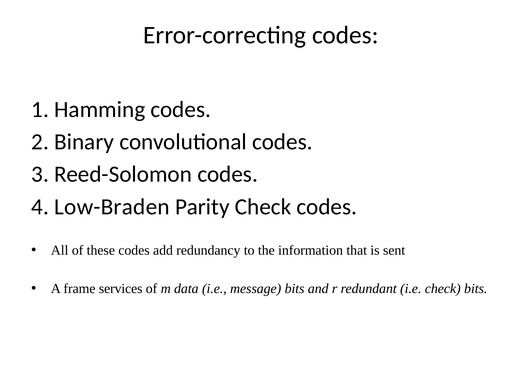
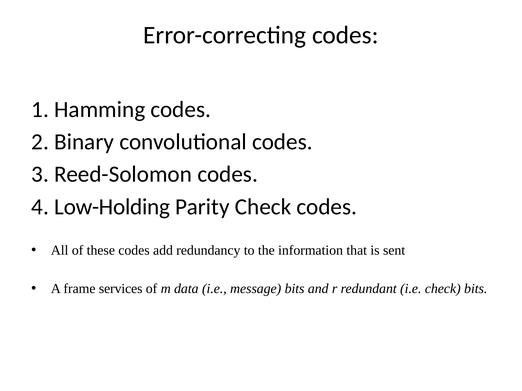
Low-Braden: Low-Braden -> Low-Holding (112, 207)
